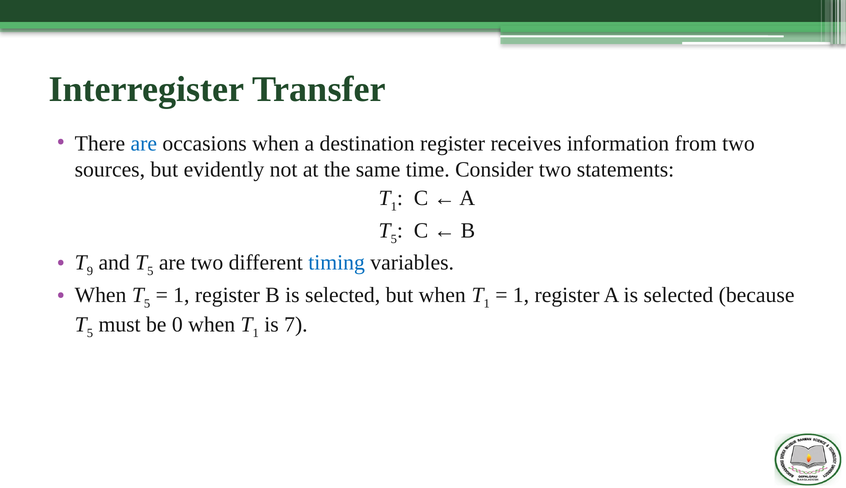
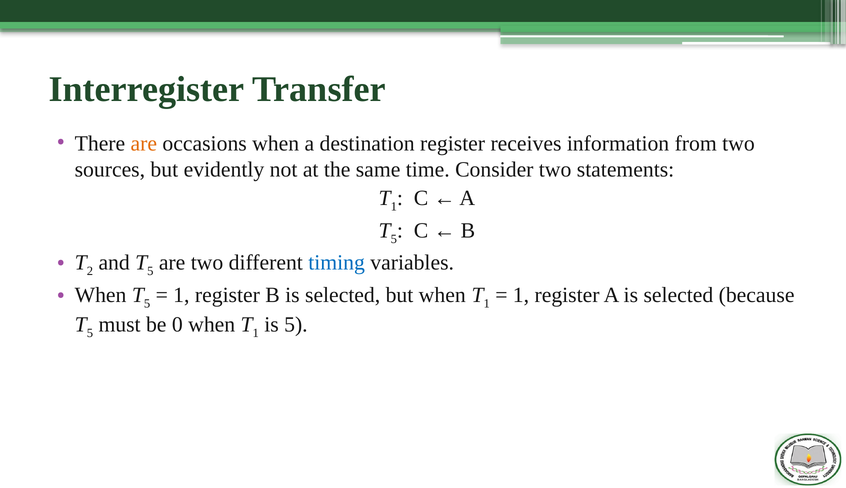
are colour: blue -> orange (144, 143)
9: 9 -> 2 (90, 271)
is 7: 7 -> 5 (296, 325)
